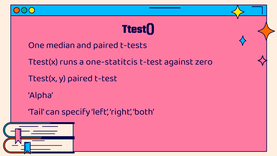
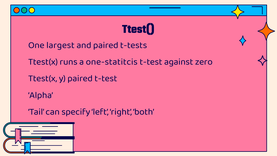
median: median -> largest (60, 45)
